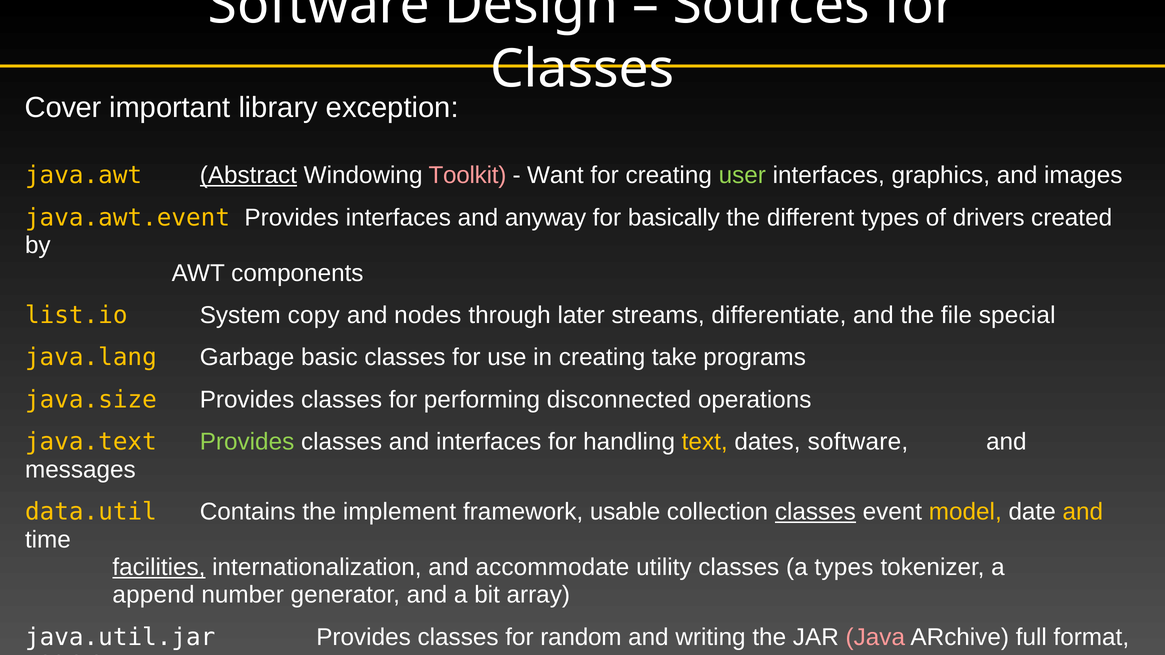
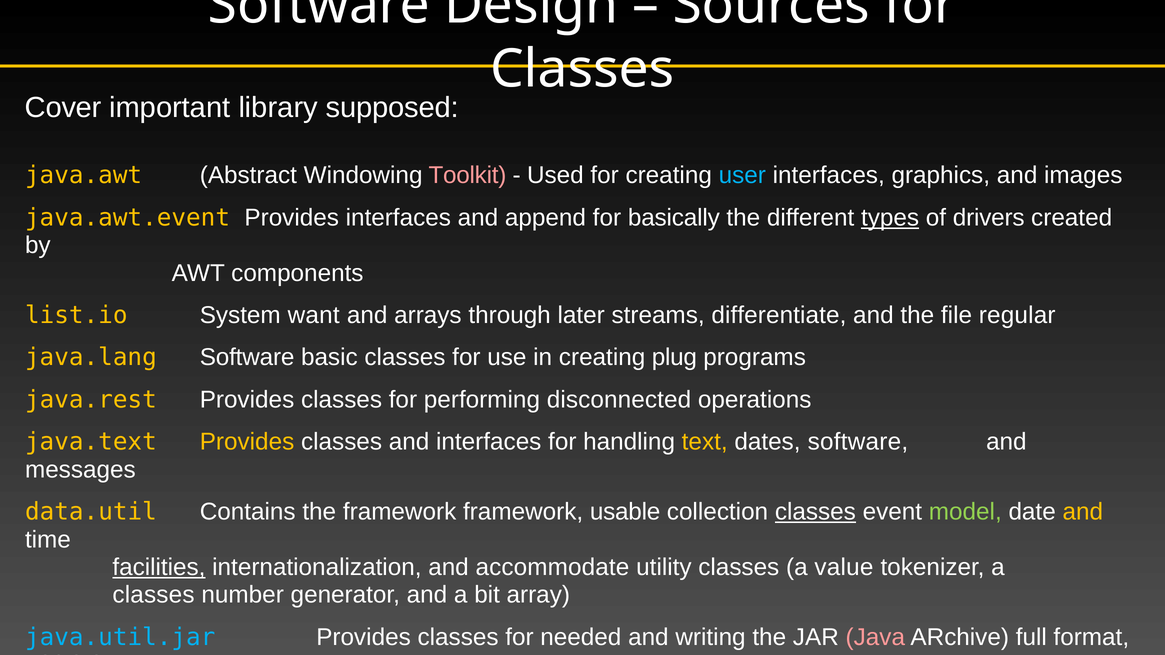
exception: exception -> supposed (392, 108)
Abstract underline: present -> none (248, 176)
Want: Want -> Used (555, 176)
user colour: light green -> light blue (742, 176)
anyway: anyway -> append (545, 218)
types underline: none -> present (890, 218)
copy: copy -> want (314, 315)
nodes: nodes -> arrays (428, 315)
special: special -> regular (1017, 315)
java.lang Garbage: Garbage -> Software (247, 358)
take: take -> plug (674, 358)
java.size: java.size -> java.rest (91, 400)
Provides colour: light green -> yellow (247, 442)
the implement: implement -> framework (400, 512)
model colour: yellow -> light green (965, 512)
a types: types -> value (844, 567)
append: append -> classes (153, 595)
java.util.jar colour: white -> light blue (120, 637)
random: random -> needed (581, 637)
